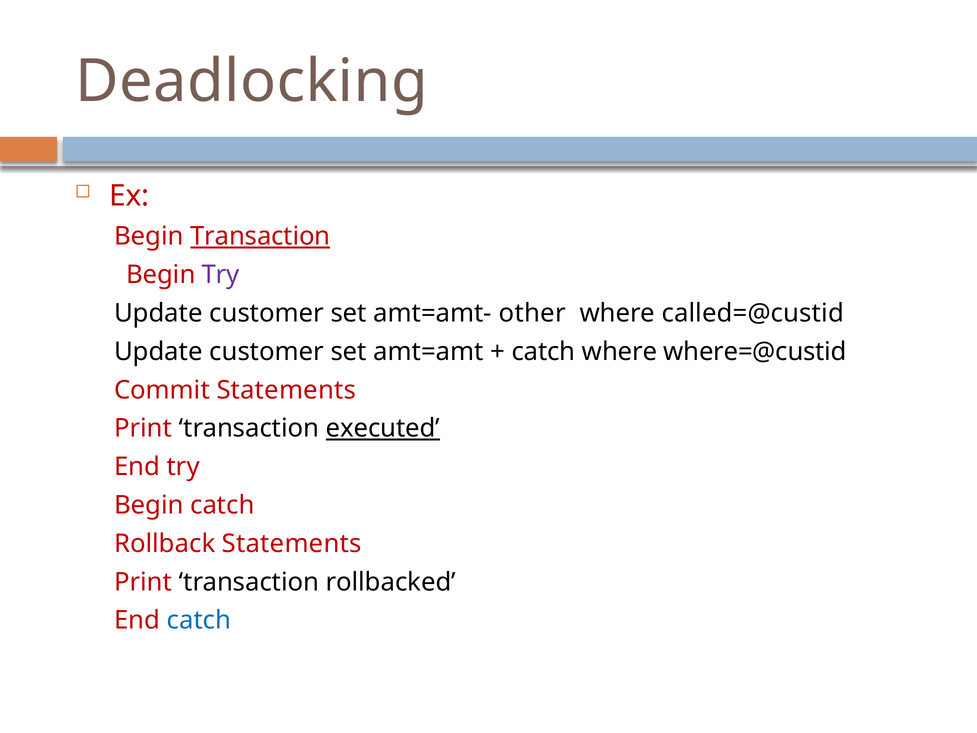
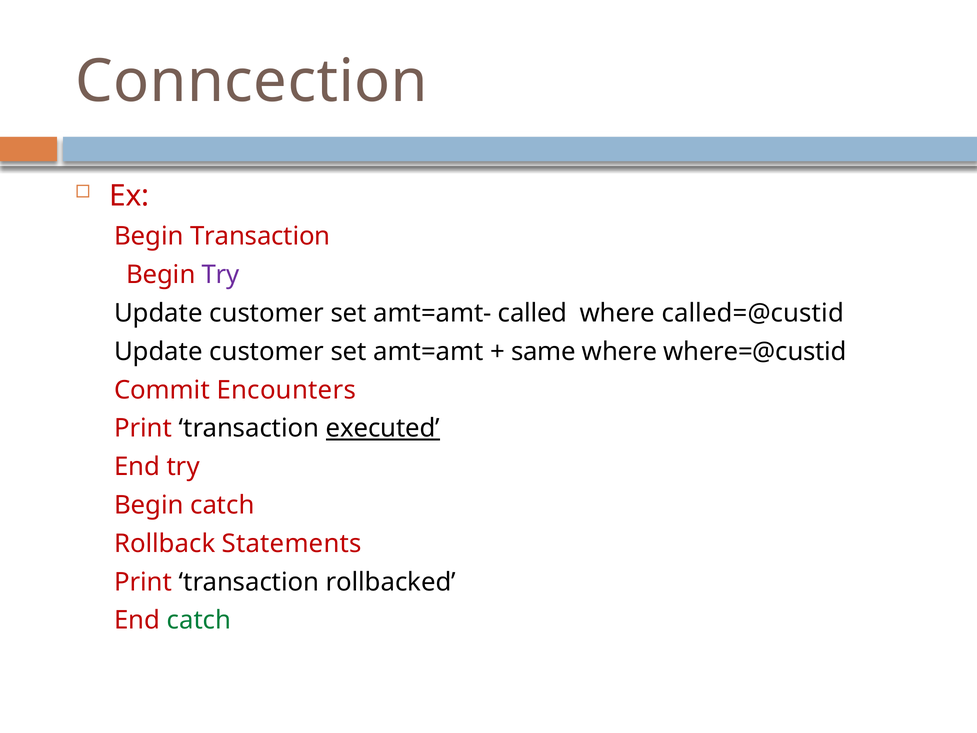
Deadlocking: Deadlocking -> Conncection (251, 82)
Transaction underline: present -> none (260, 236)
other: other -> called (533, 313)
catch: catch -> same (543, 351)
Commit Statements: Statements -> Encounters (286, 390)
catch colour: blue -> green (199, 620)
